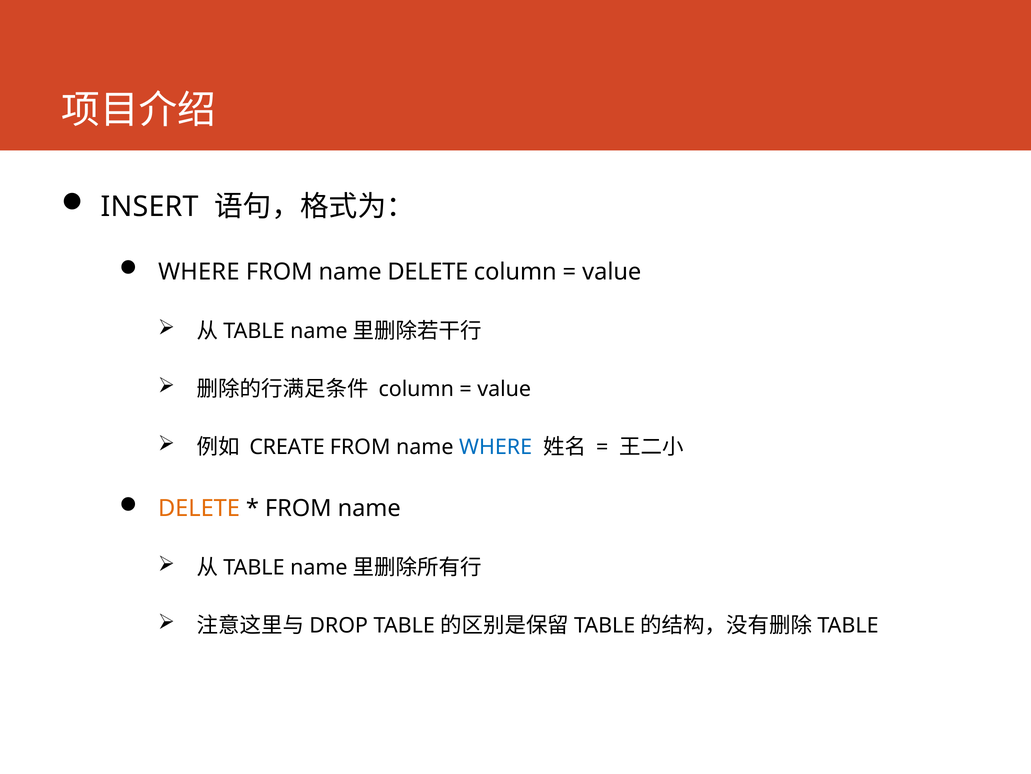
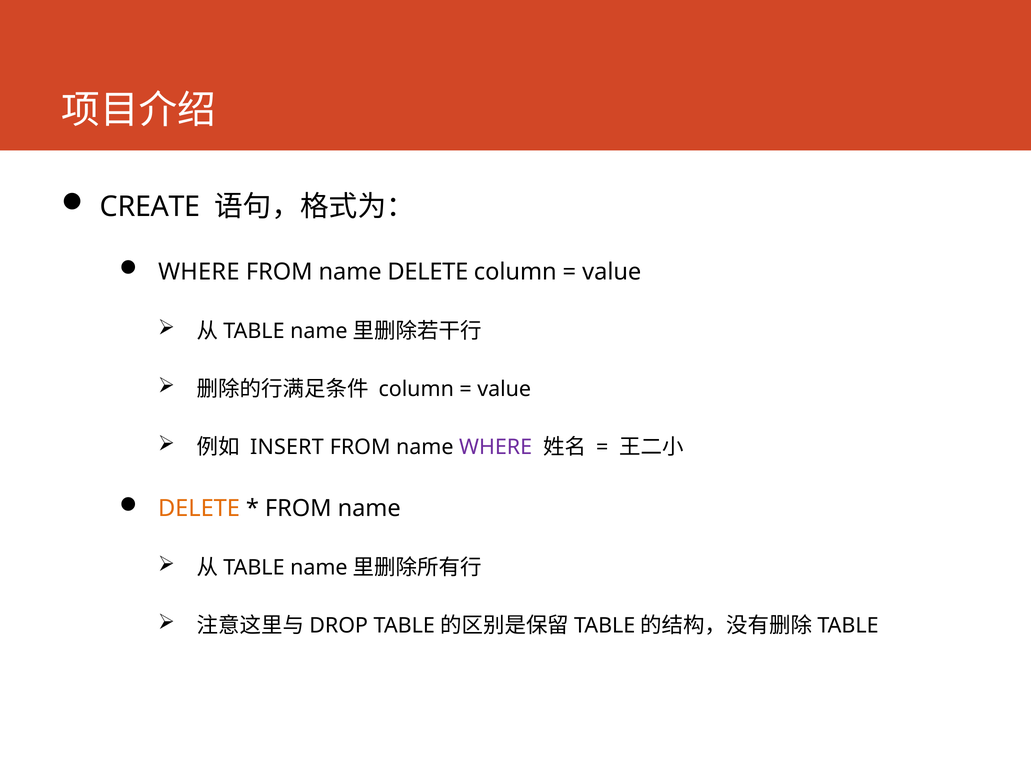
INSERT: INSERT -> CREATE (150, 207)
CREATE: CREATE -> INSERT (287, 447)
WHERE colour: blue -> purple (496, 447)
